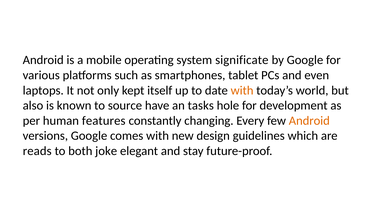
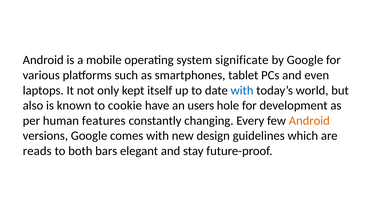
with colour: orange -> blue (242, 90)
source: source -> cookie (125, 106)
tasks: tasks -> users (201, 106)
joke: joke -> bars (106, 151)
